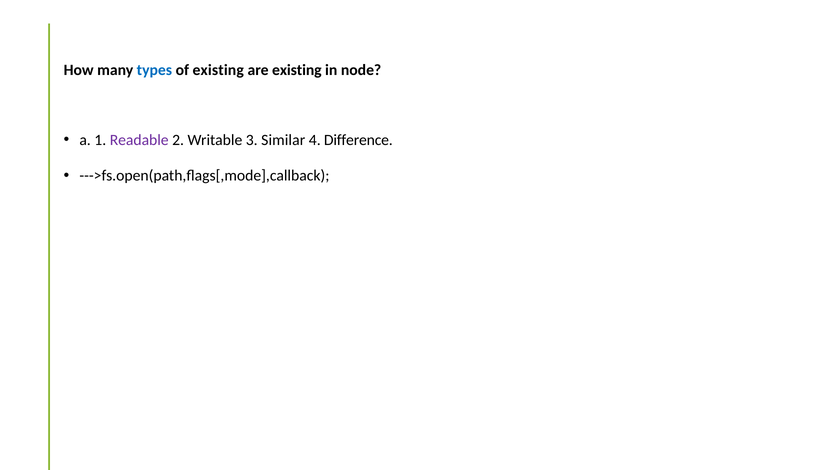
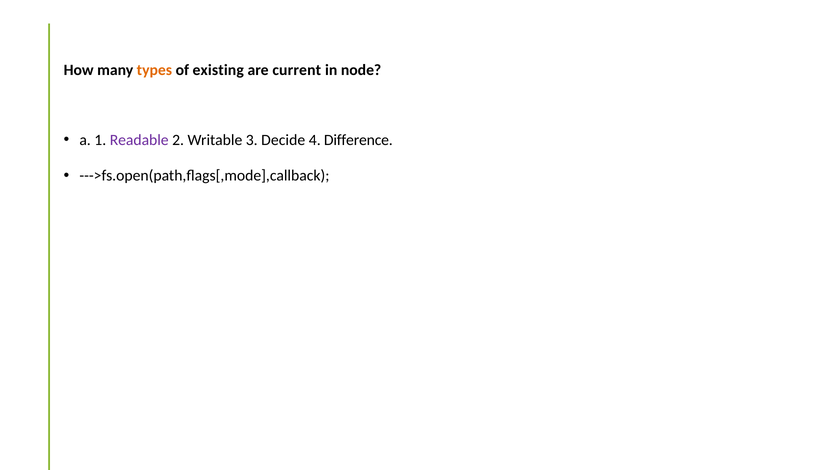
types colour: blue -> orange (154, 70)
are existing: existing -> current (297, 70)
Similar: Similar -> Decide (283, 140)
